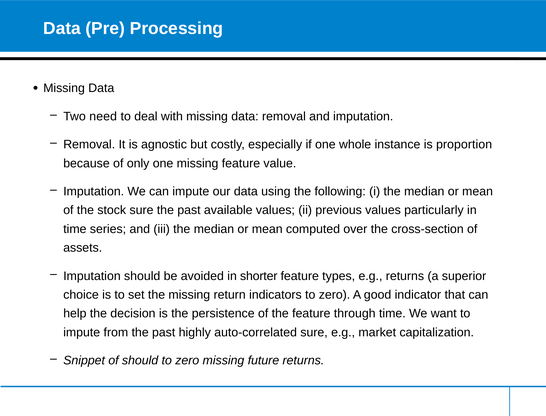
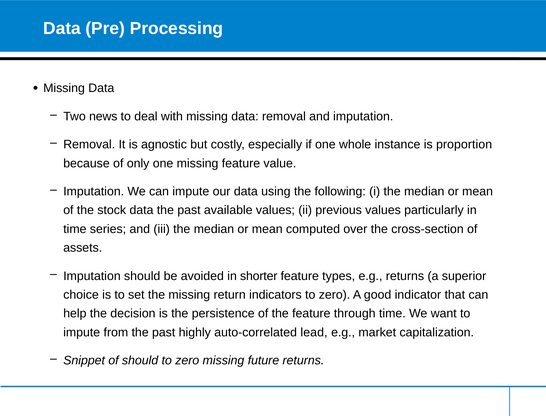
need: need -> news (103, 116)
stock sure: sure -> data (141, 210)
auto-correlated sure: sure -> lead (314, 332)
